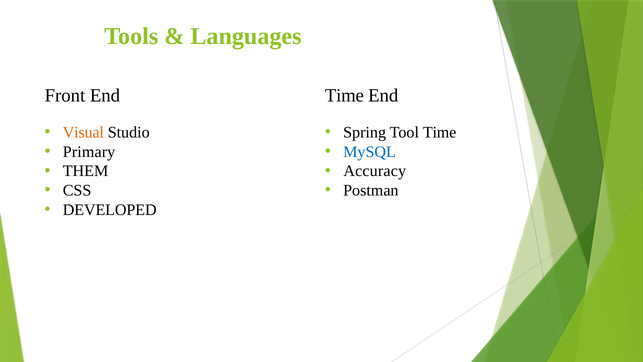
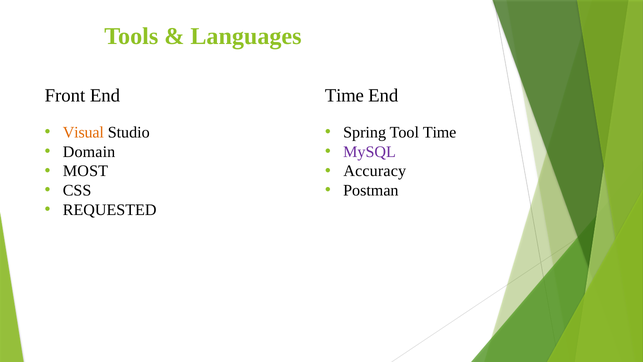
Primary: Primary -> Domain (89, 152)
MySQL colour: blue -> purple (370, 152)
THEM: THEM -> MOST (85, 171)
DEVELOPED: DEVELOPED -> REQUESTED (110, 210)
